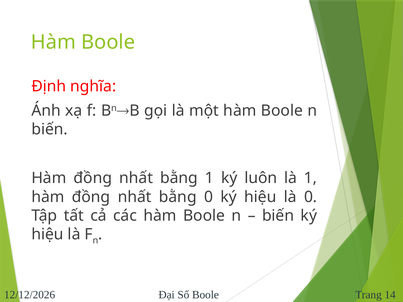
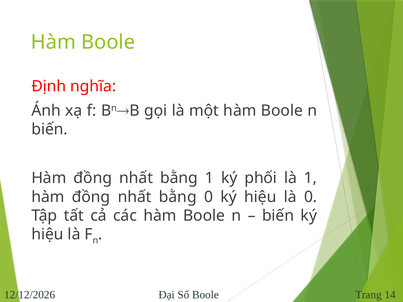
luôn: luôn -> phối (261, 178)
